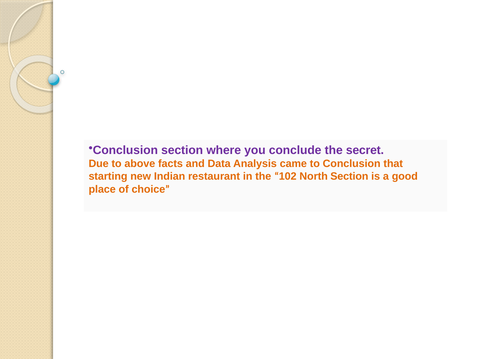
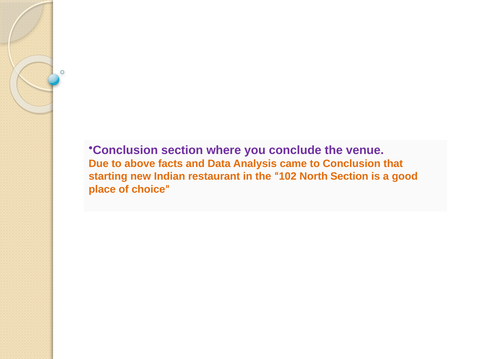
secret: secret -> venue (365, 150)
